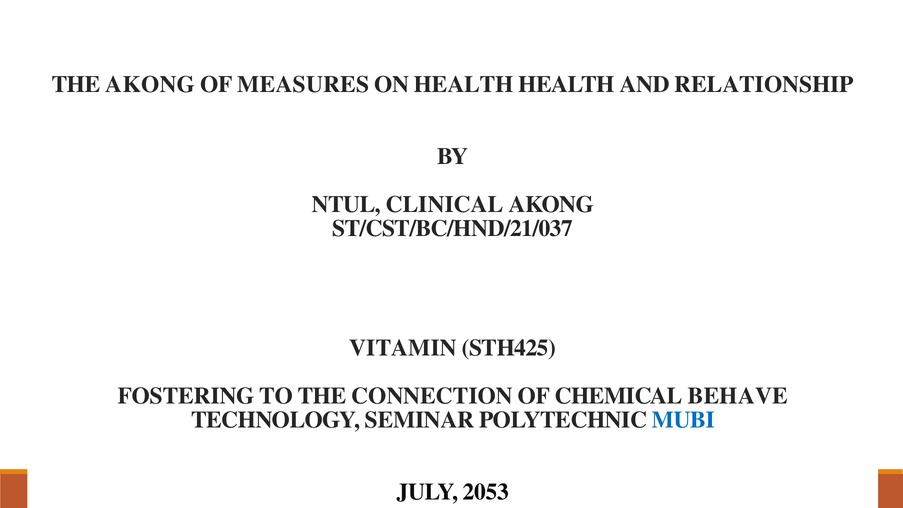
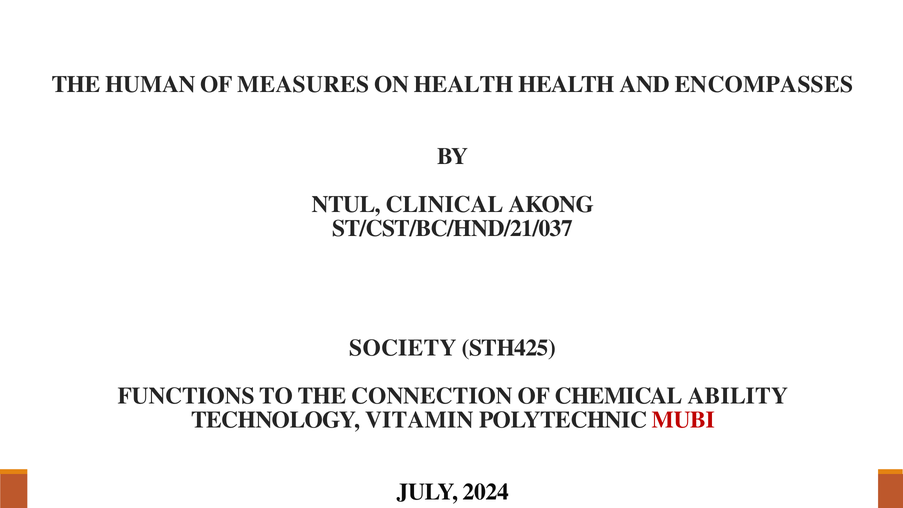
THE AKONG: AKONG -> HUMAN (151, 84)
RELATIONSHIP: RELATIONSHIP -> ENCOMPASSES (764, 84)
VITAMIN: VITAMIN -> SOCIETY (403, 348)
FOSTERING: FOSTERING -> FUNCTIONS (186, 396)
BEHAVE: BEHAVE -> ABILITY (738, 396)
SEMINAR: SEMINAR -> VITAMIN (419, 420)
MUBI colour: blue -> red (683, 420)
2053: 2053 -> 2024 (486, 492)
